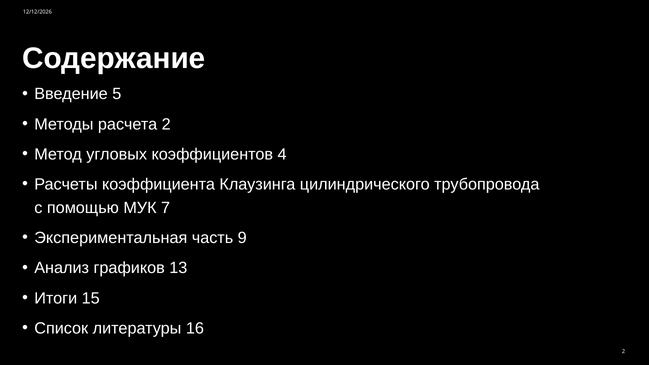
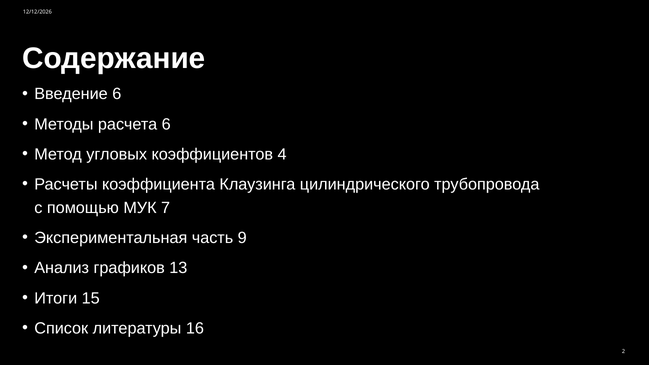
Введение 5: 5 -> 6 (117, 94)
расчета 2: 2 -> 6 (166, 124)
